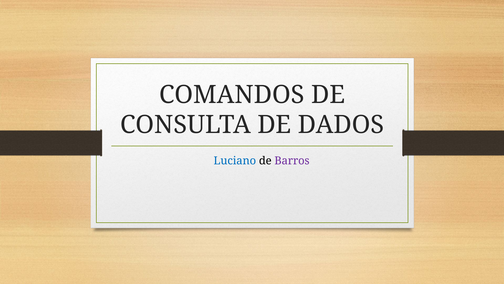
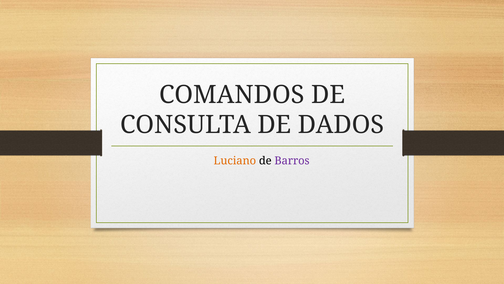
Luciano colour: blue -> orange (235, 160)
